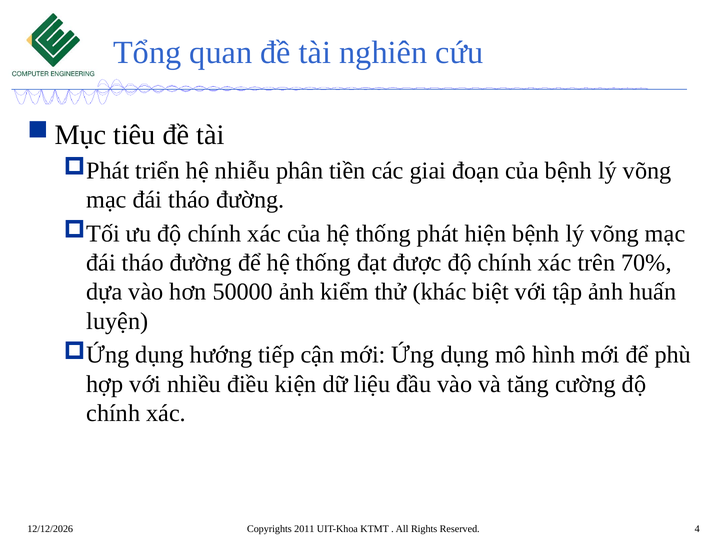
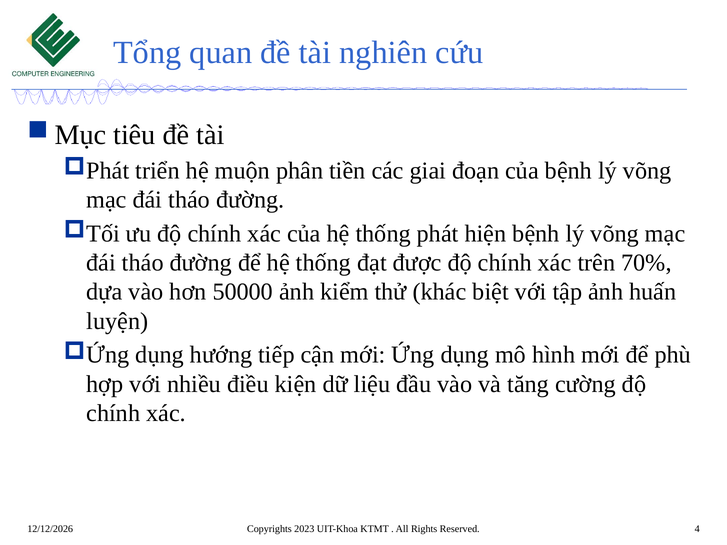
nhiễu: nhiễu -> muộn (242, 171)
2011: 2011 -> 2023 (304, 529)
